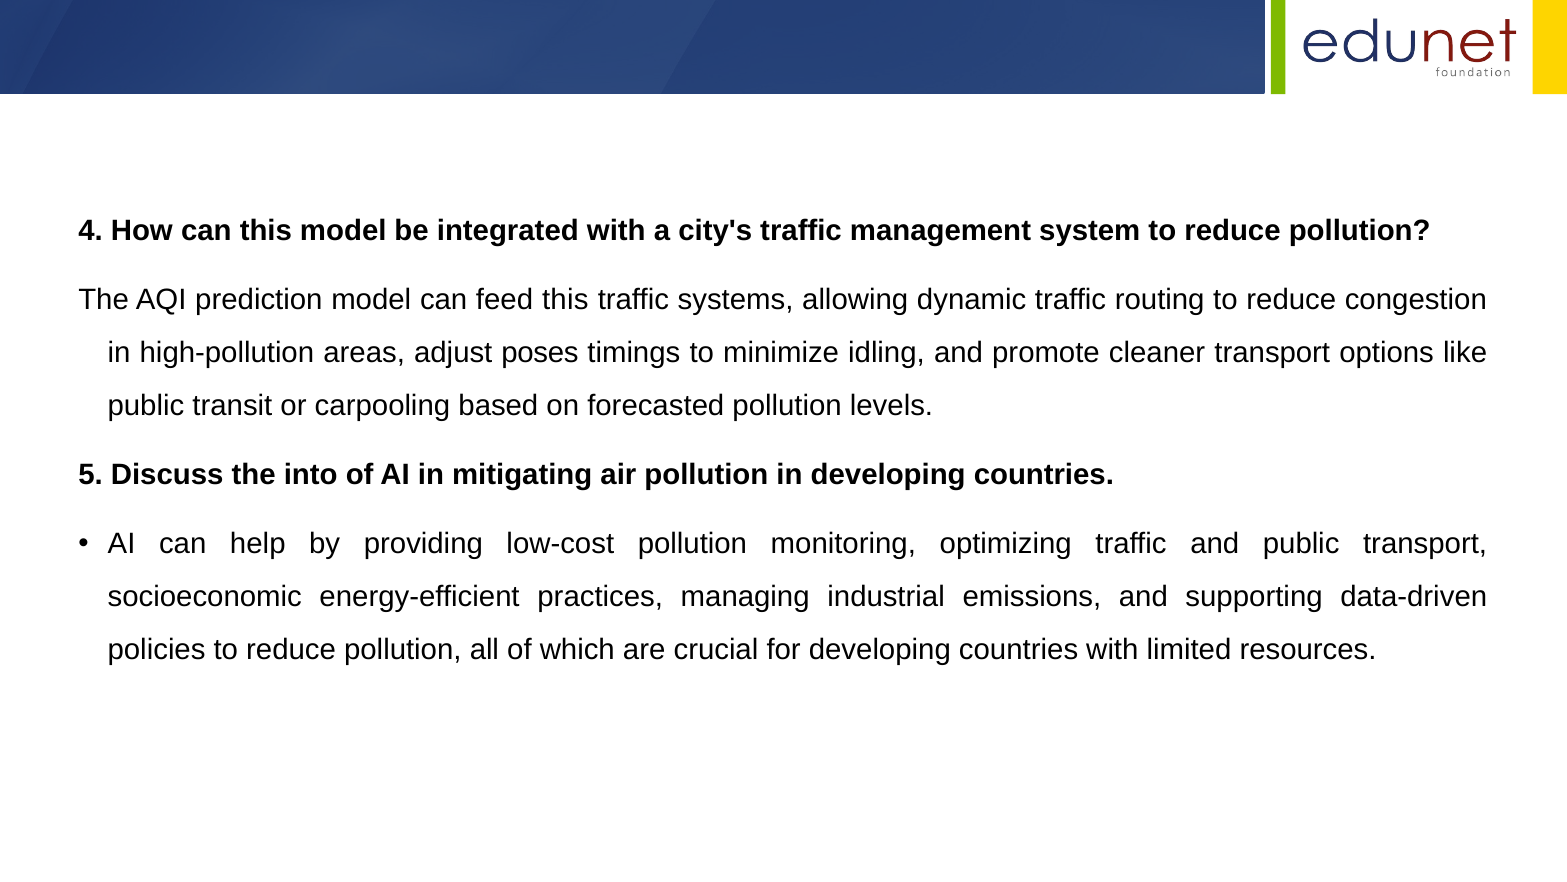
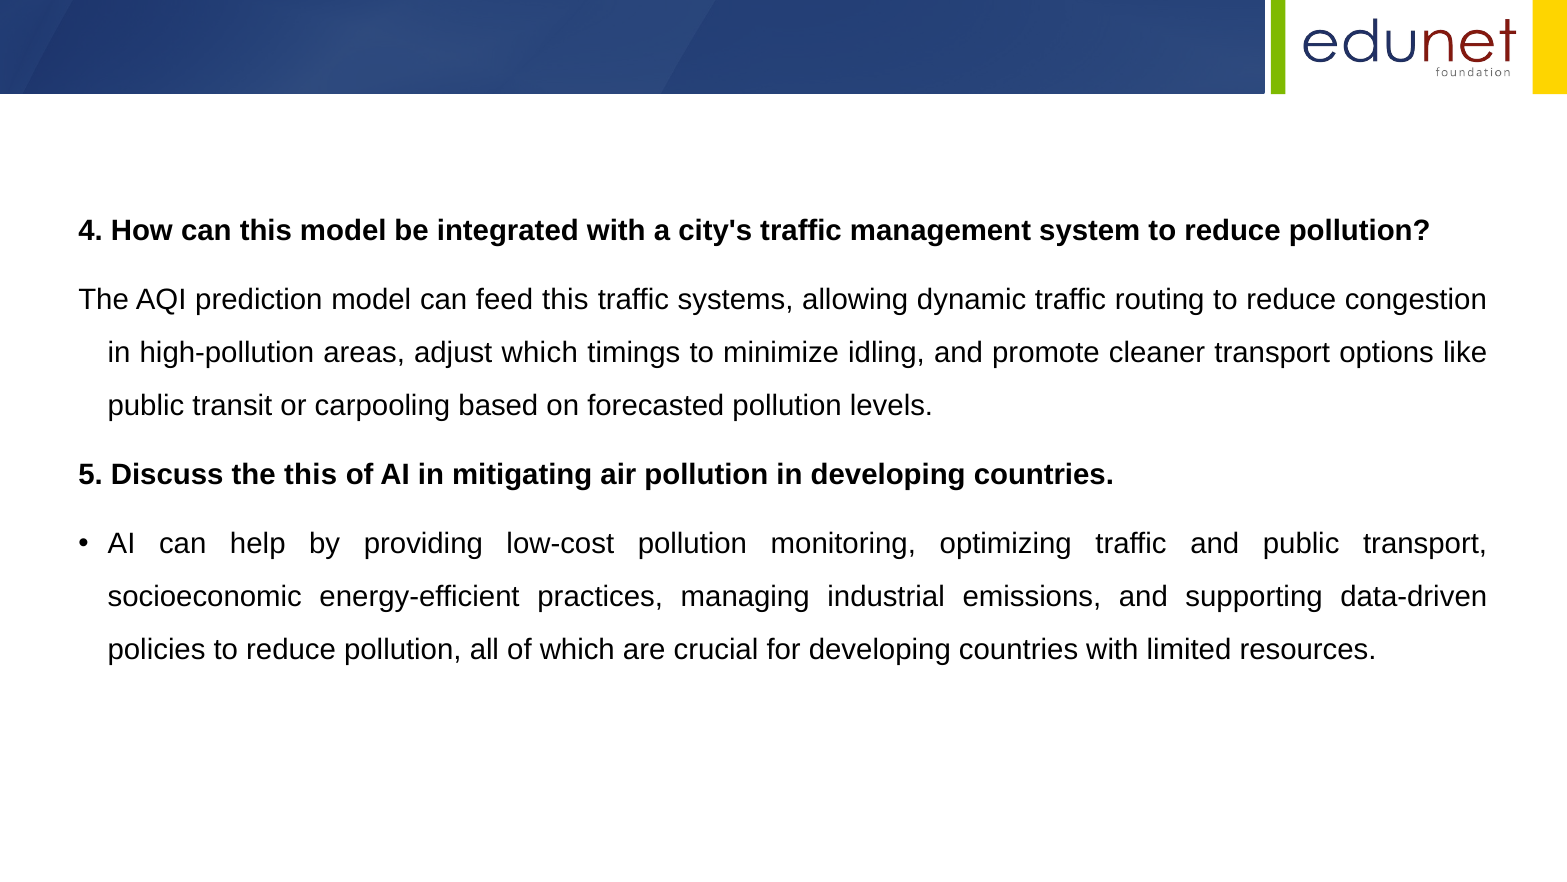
adjust poses: poses -> which (540, 352)
the into: into -> this (311, 474)
